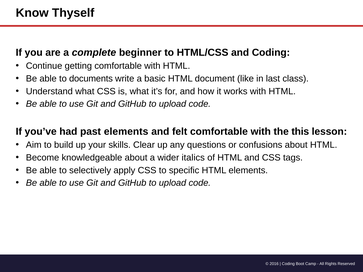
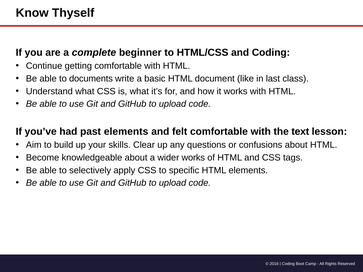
this: this -> text (300, 132)
wider italics: italics -> works (193, 158)
